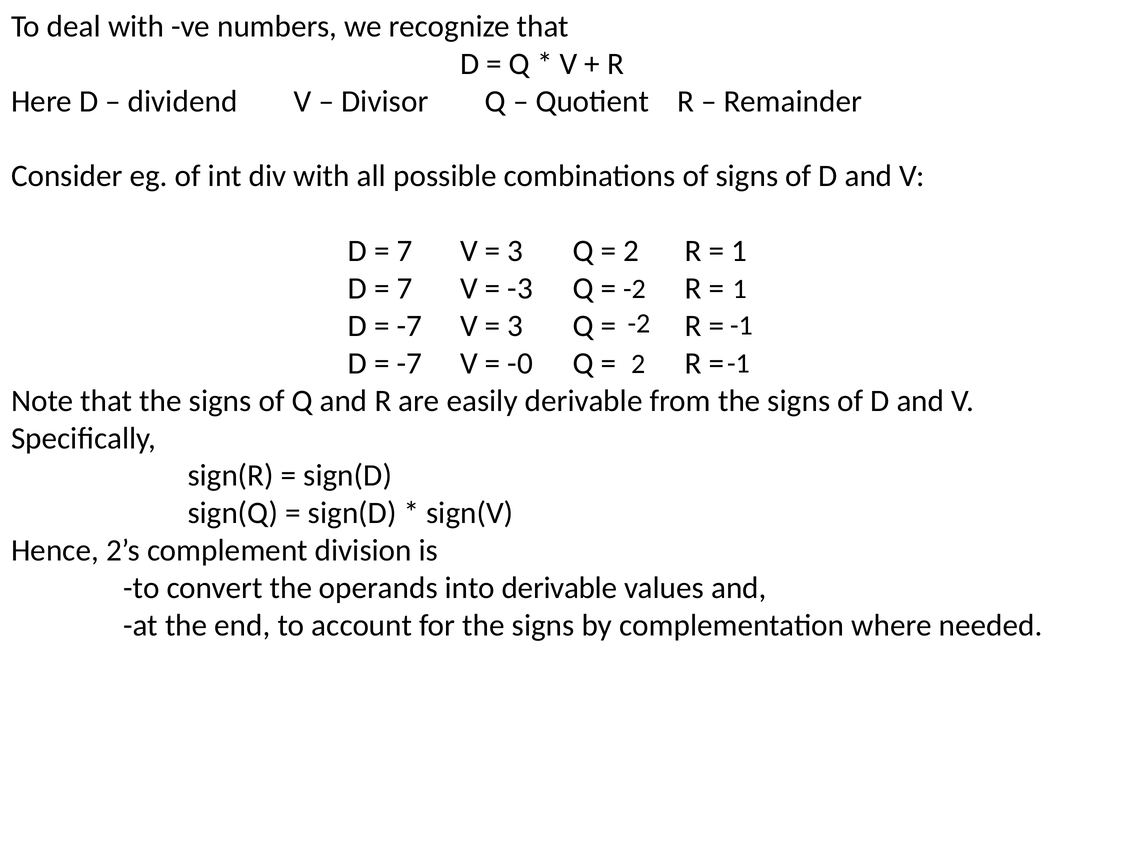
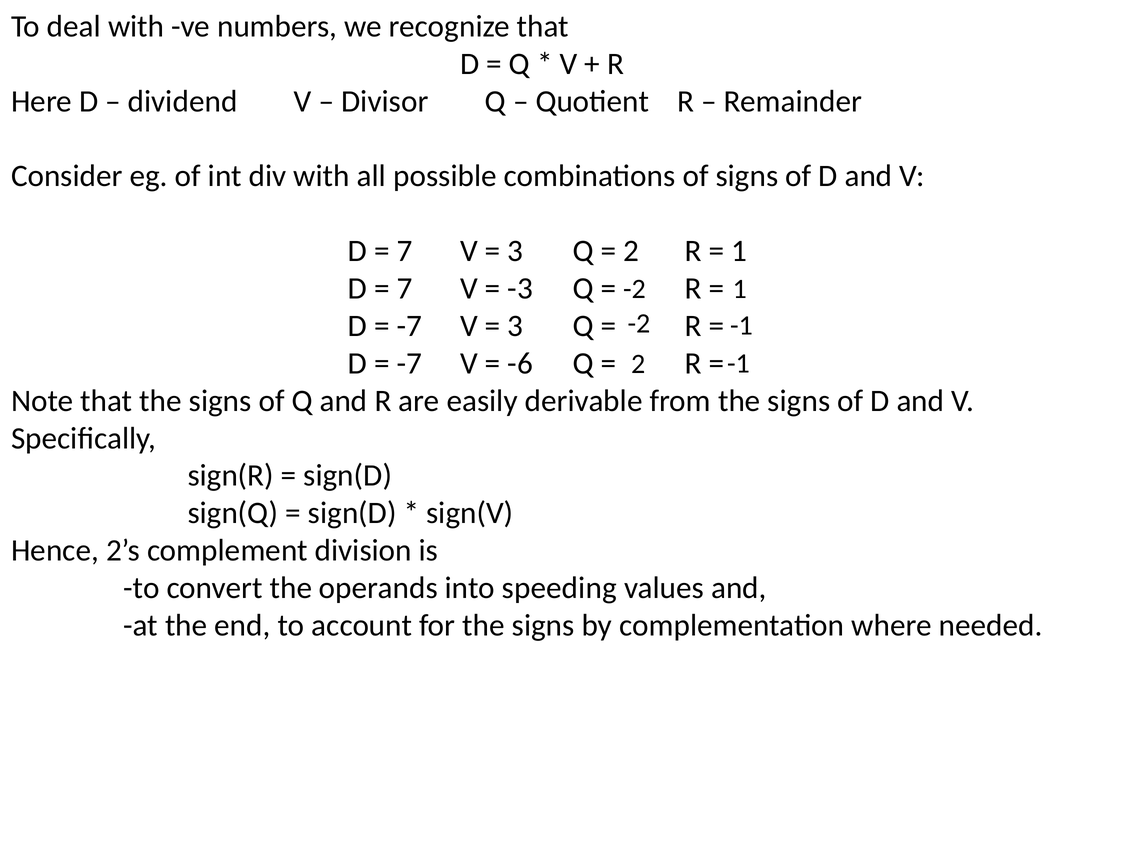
-0: -0 -> -6 (520, 363)
into derivable: derivable -> speeding (559, 588)
